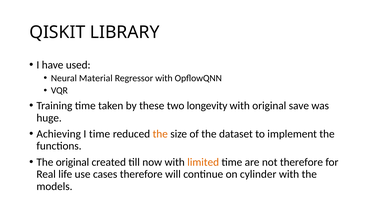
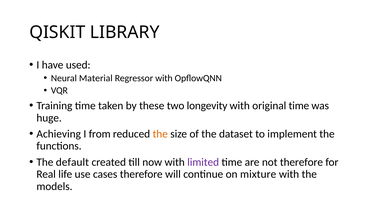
original save: save -> time (299, 106)
I time: time -> from (100, 134)
The original: original -> default (72, 162)
limited colour: orange -> purple (203, 162)
cylinder: cylinder -> mixture (258, 174)
